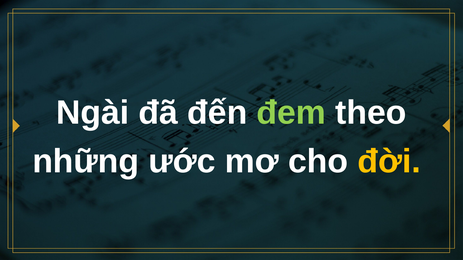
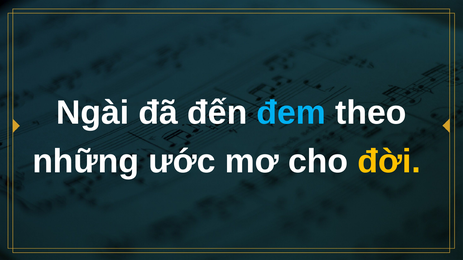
đem colour: light green -> light blue (291, 113)
